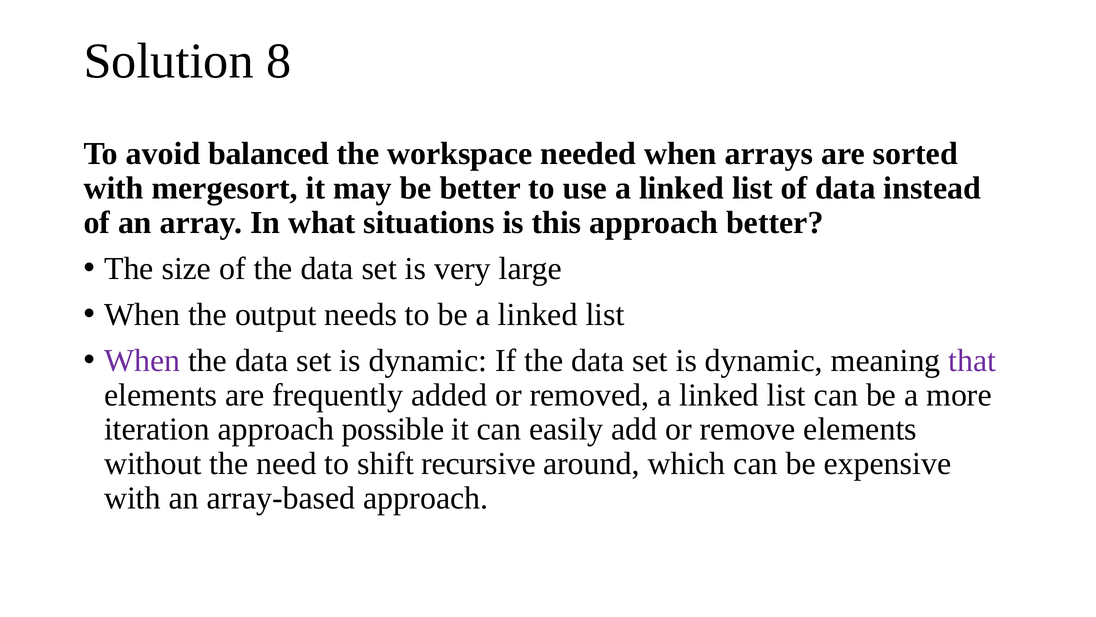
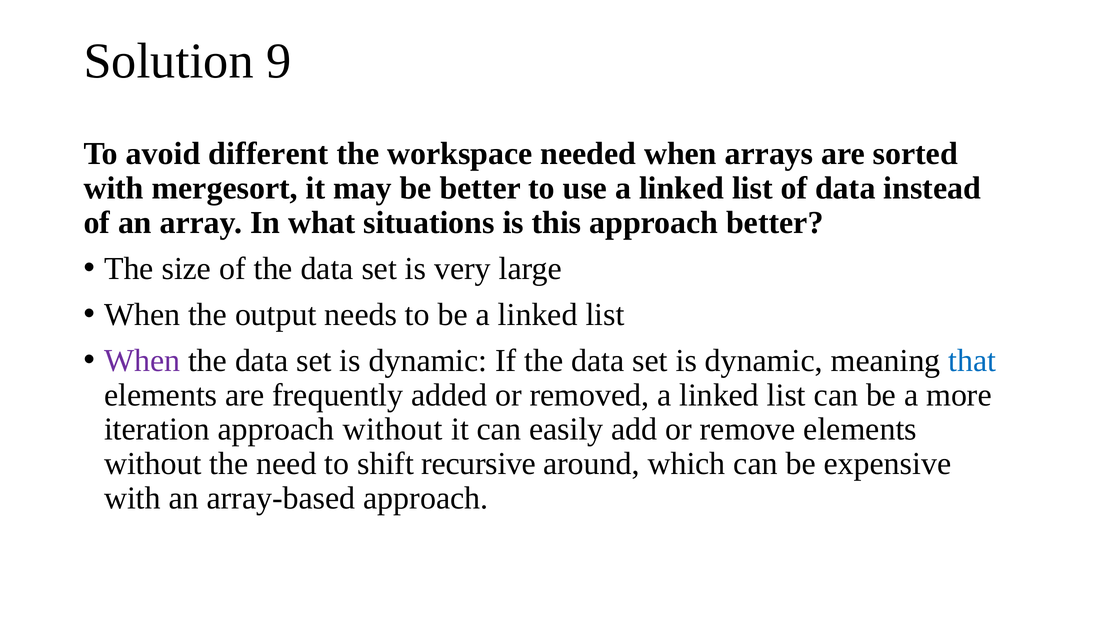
8: 8 -> 9 (279, 61)
balanced: balanced -> different (268, 154)
that colour: purple -> blue (972, 360)
approach possible: possible -> without (393, 429)
